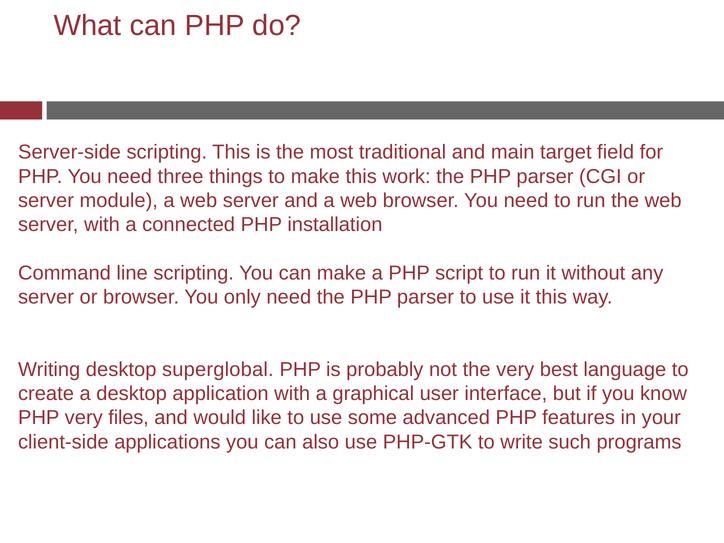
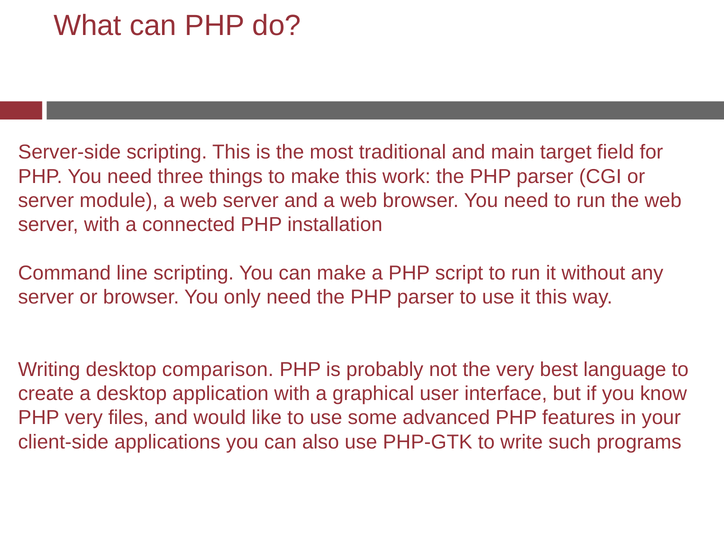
superglobal: superglobal -> comparison (218, 370)
